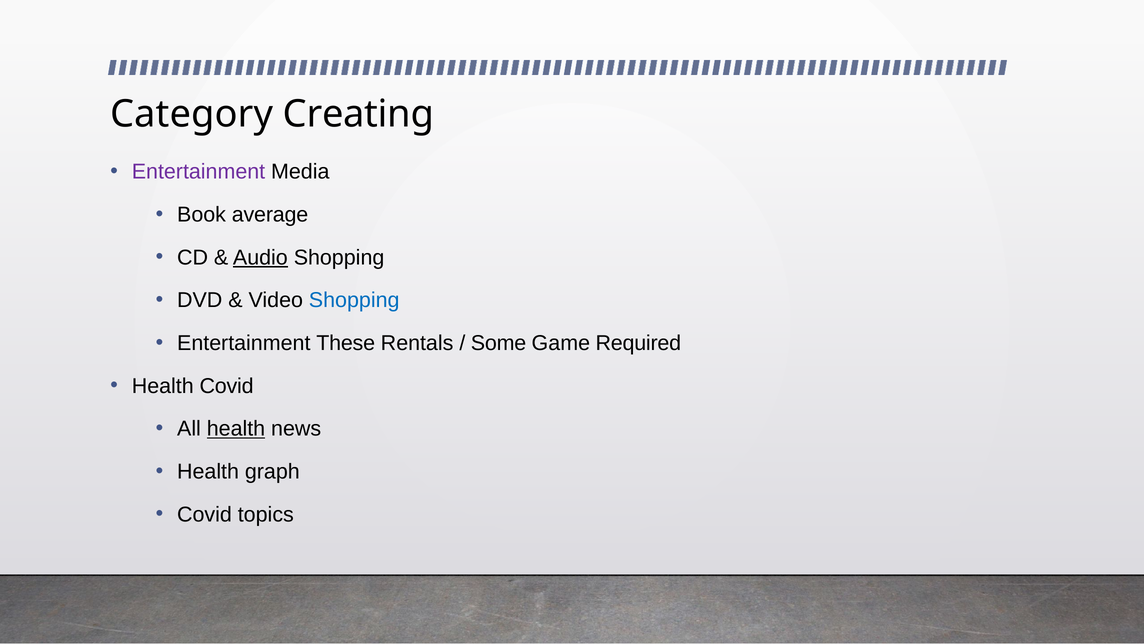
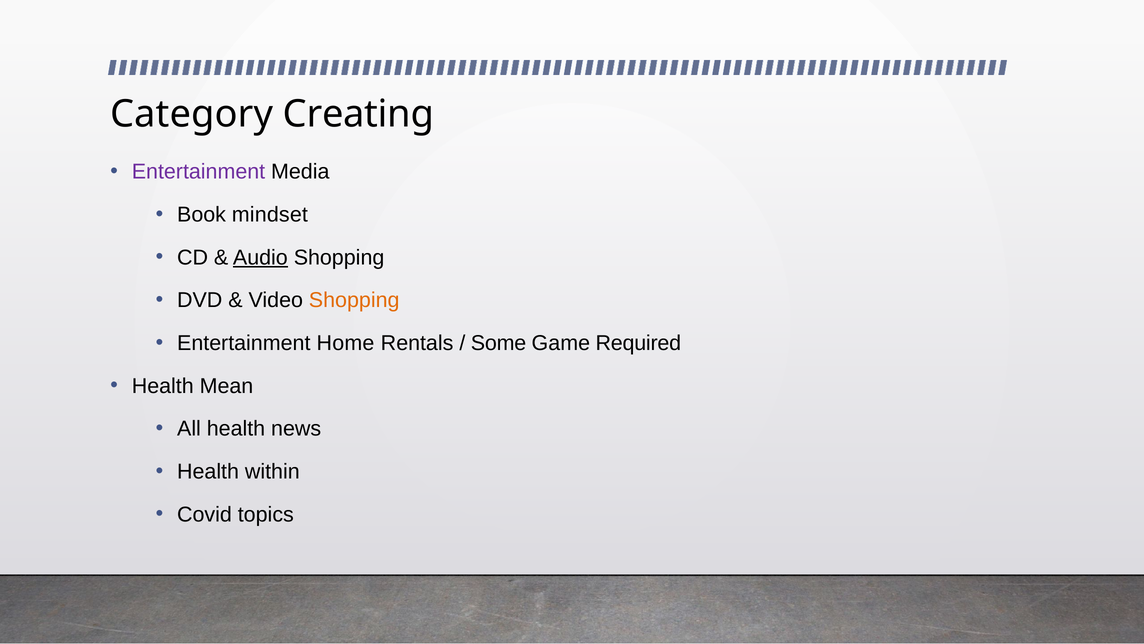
average: average -> mindset (270, 214)
Shopping colour: blue -> orange (354, 300)
These: These -> Home (345, 343)
Health Covid: Covid -> Mean (226, 386)
health underline: present -> none (236, 428)
graph: graph -> within (272, 471)
